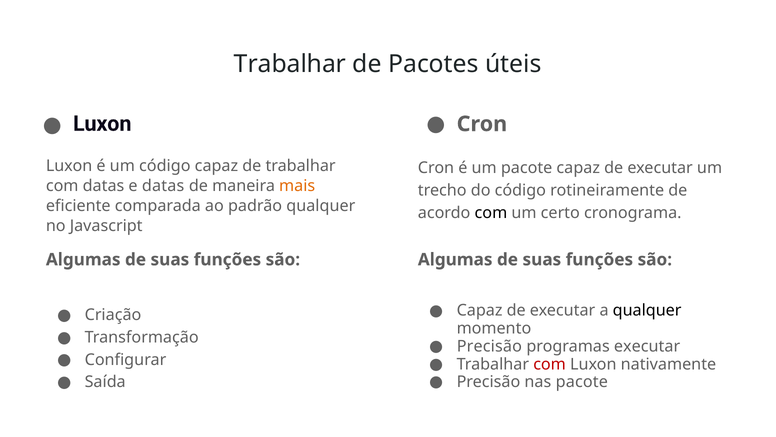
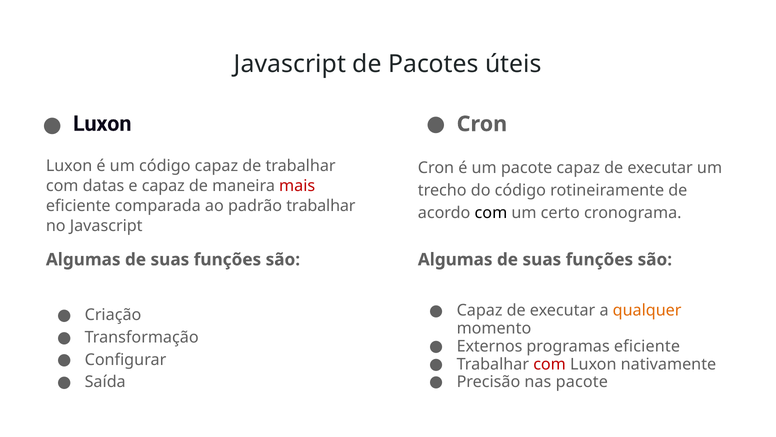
Trabalhar: Trabalhar -> Javascript (290, 64)
e datas: datas -> capaz (163, 186)
mais colour: orange -> red (297, 186)
padrão qualquer: qualquer -> trabalhar (321, 206)
qualquer colour: black -> orange (647, 310)
Precisão: Precisão -> Externos (490, 346)
programas executar: executar -> eficiente (647, 346)
